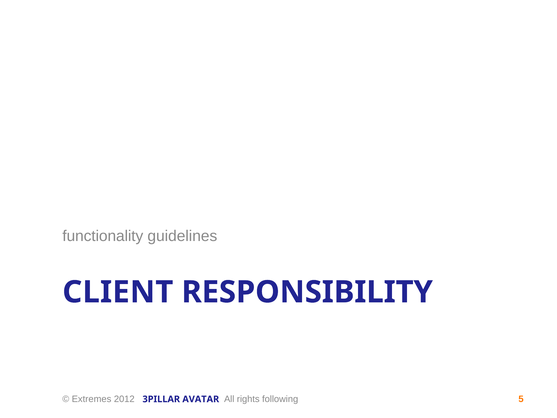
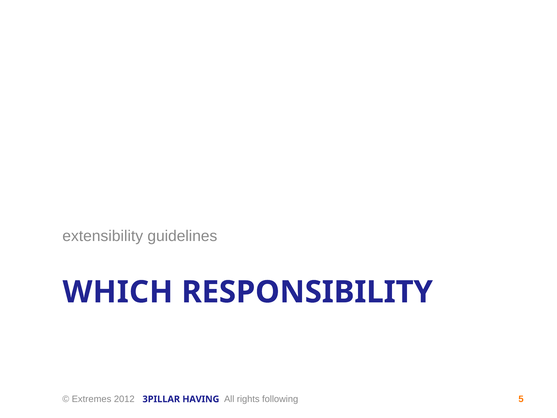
functionality: functionality -> extensibility (103, 236)
CLIENT: CLIENT -> WHICH (118, 292)
AVATAR: AVATAR -> HAVING (201, 399)
